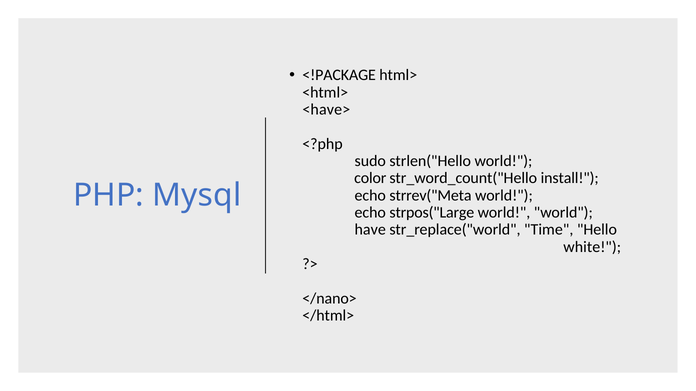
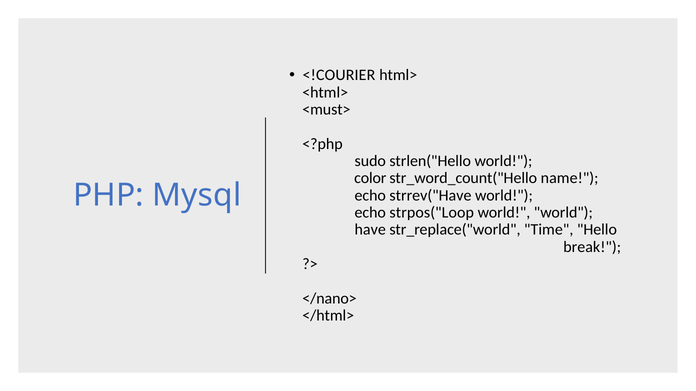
<!PACKAGE: <!PACKAGE -> <!COURIER (339, 75)
<have>: <have> -> <must> (326, 110)
install: install -> name (570, 178)
strrev("Meta: strrev("Meta -> strrev("Have (430, 196)
strpos("Large: strpos("Large -> strpos("Loop (432, 213)
white: white -> break (592, 247)
